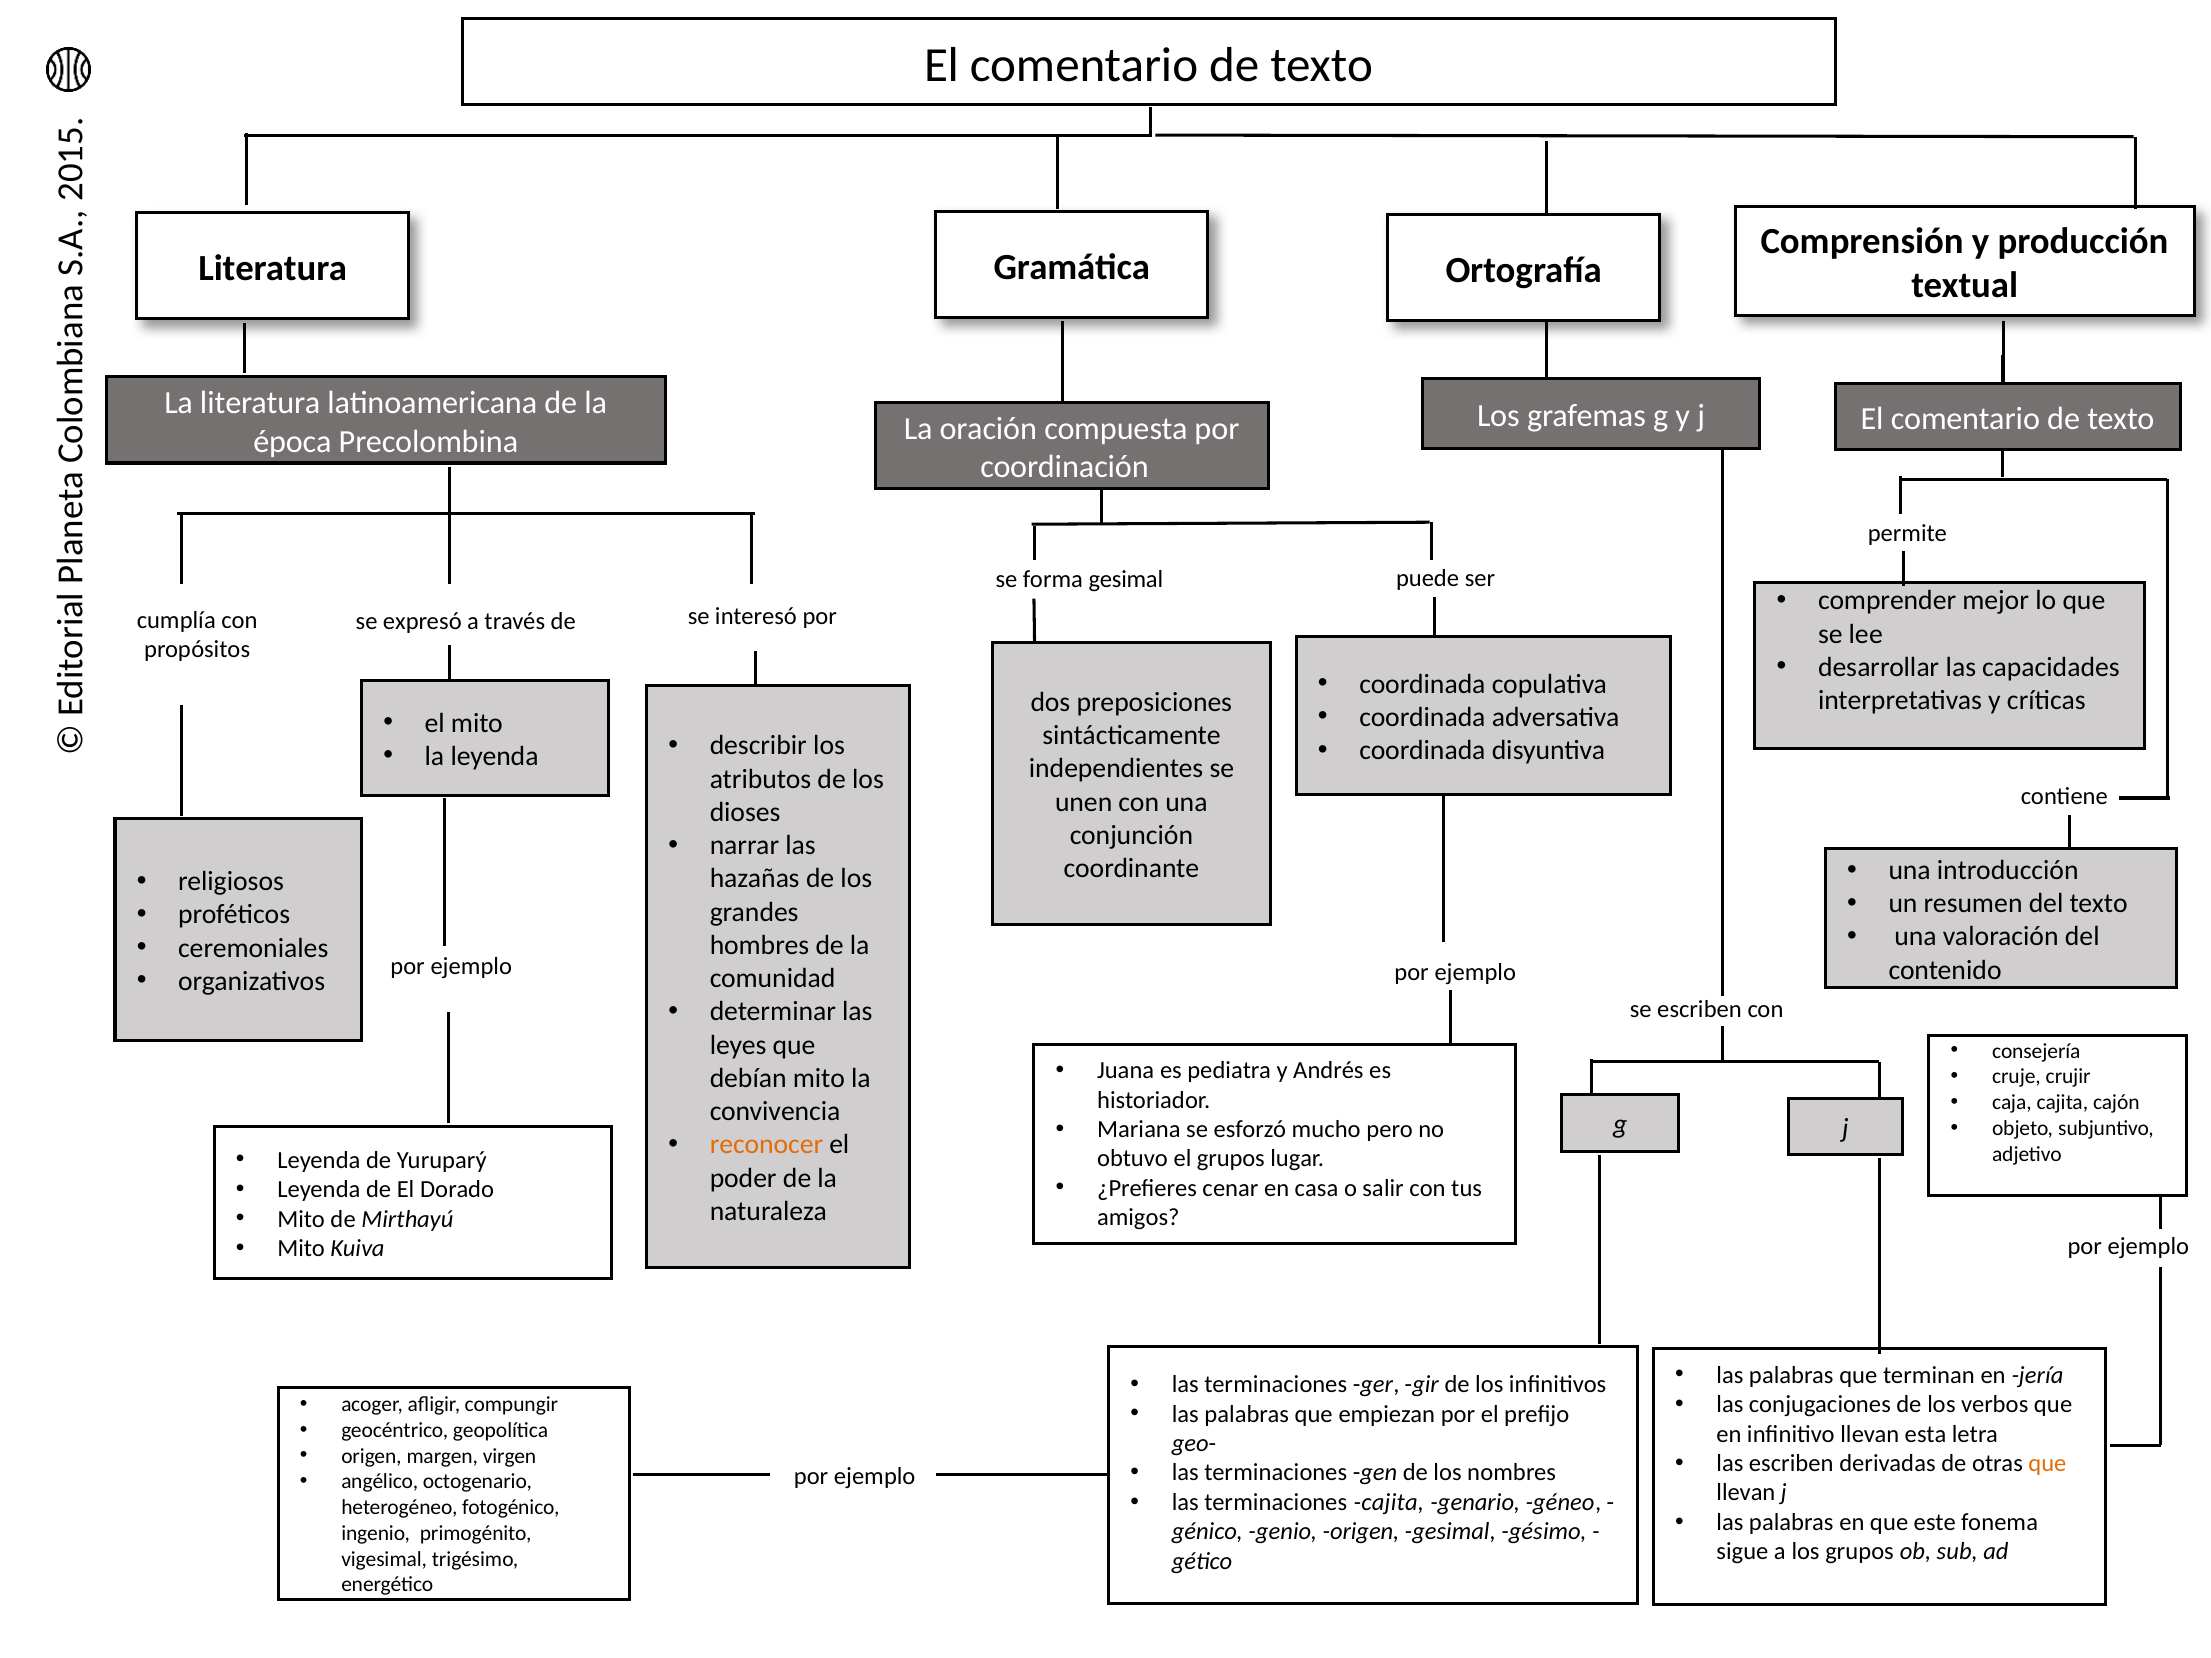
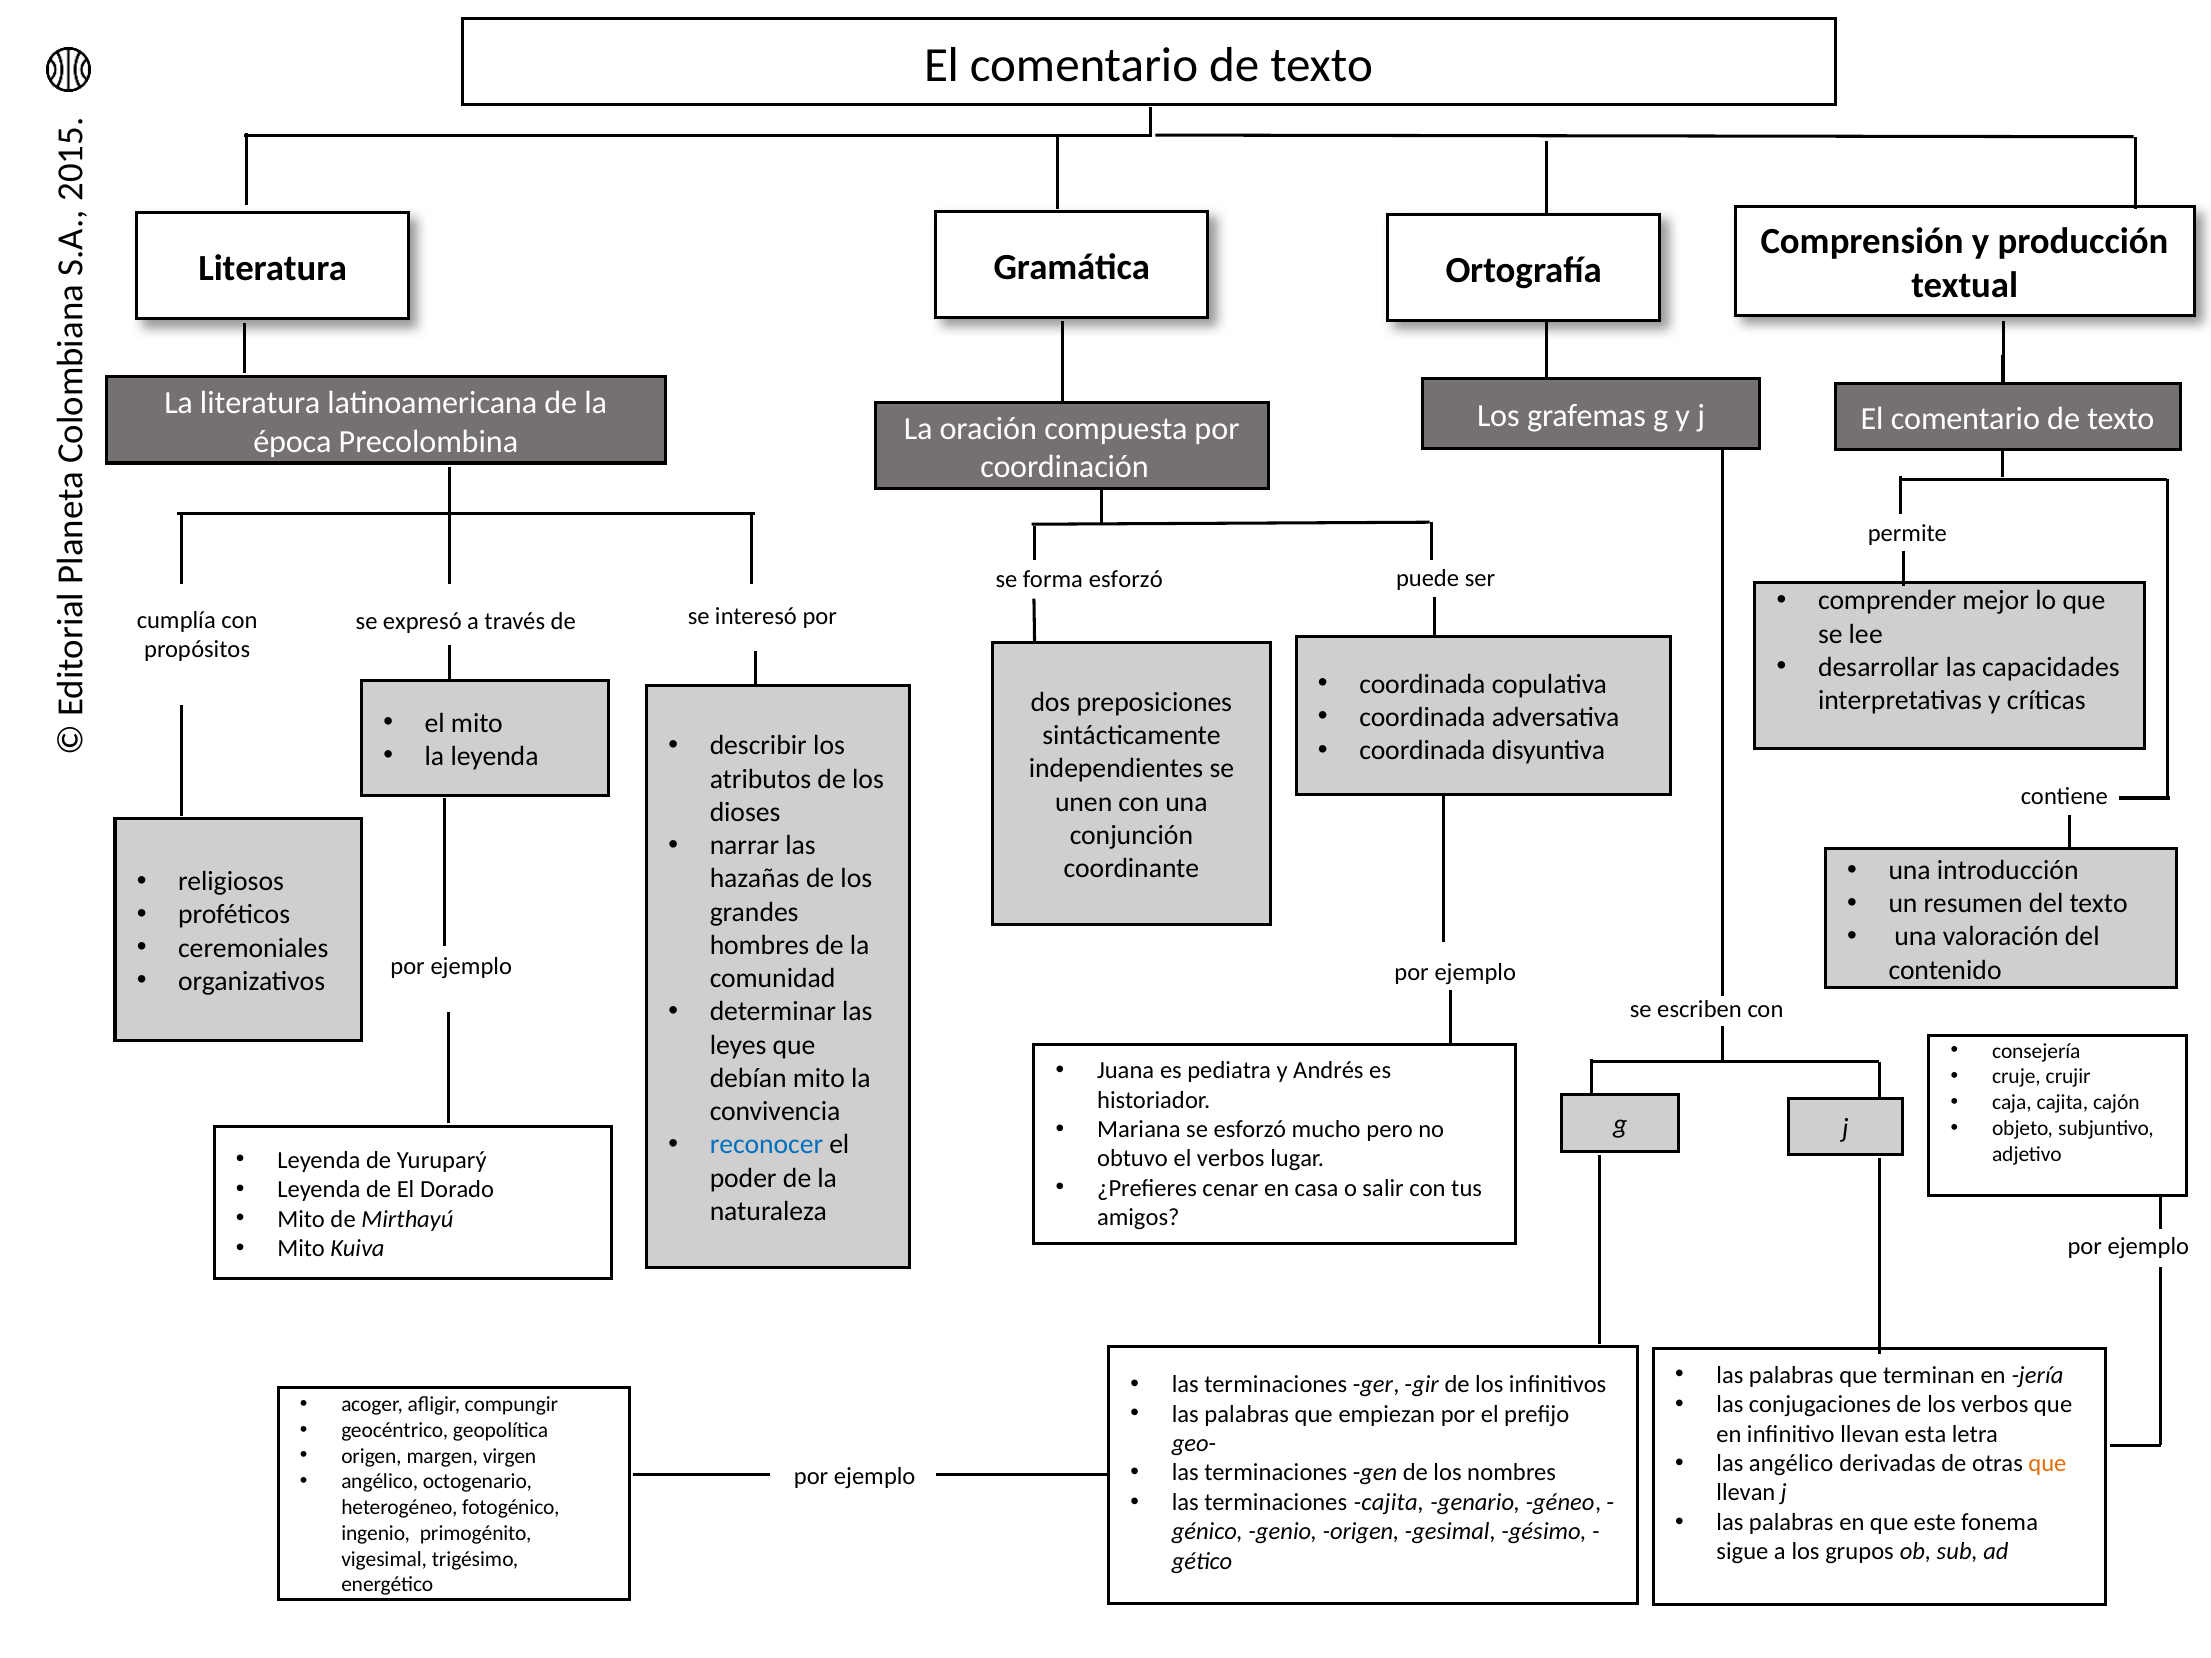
forma gesimal: gesimal -> esforzó (1126, 580)
reconocer colour: orange -> blue (766, 1145)
el grupos: grupos -> verbos (1231, 1159)
las escriben: escriben -> angélico (1791, 1464)
